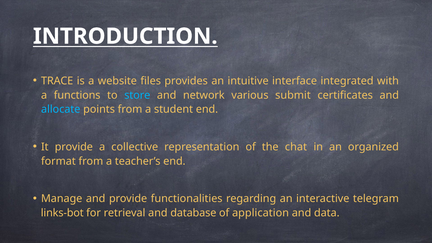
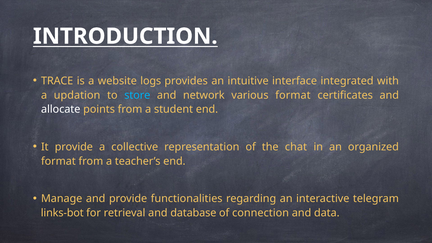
files: files -> logs (151, 81)
functions: functions -> updation (77, 95)
various submit: submit -> format (293, 95)
allocate colour: light blue -> white (61, 109)
application: application -> connection (261, 213)
